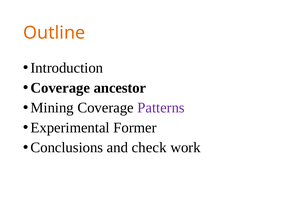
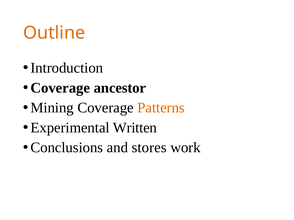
Patterns colour: purple -> orange (161, 108)
Former: Former -> Written (135, 128)
check: check -> stores (149, 148)
